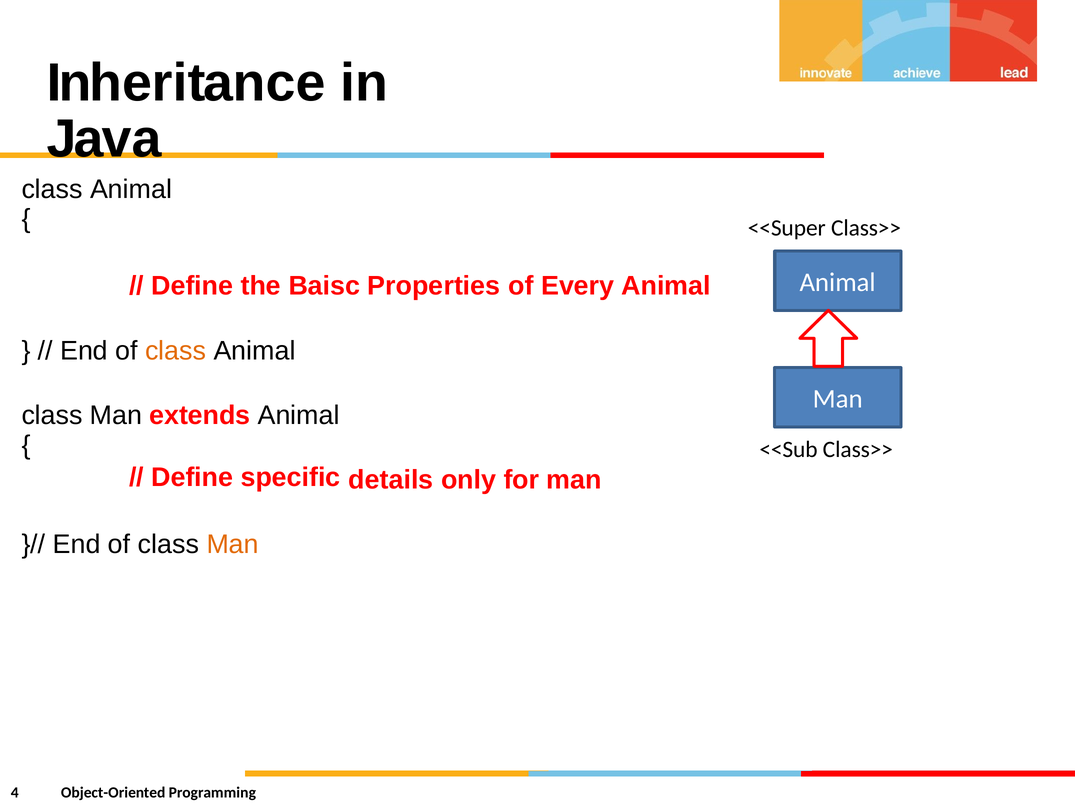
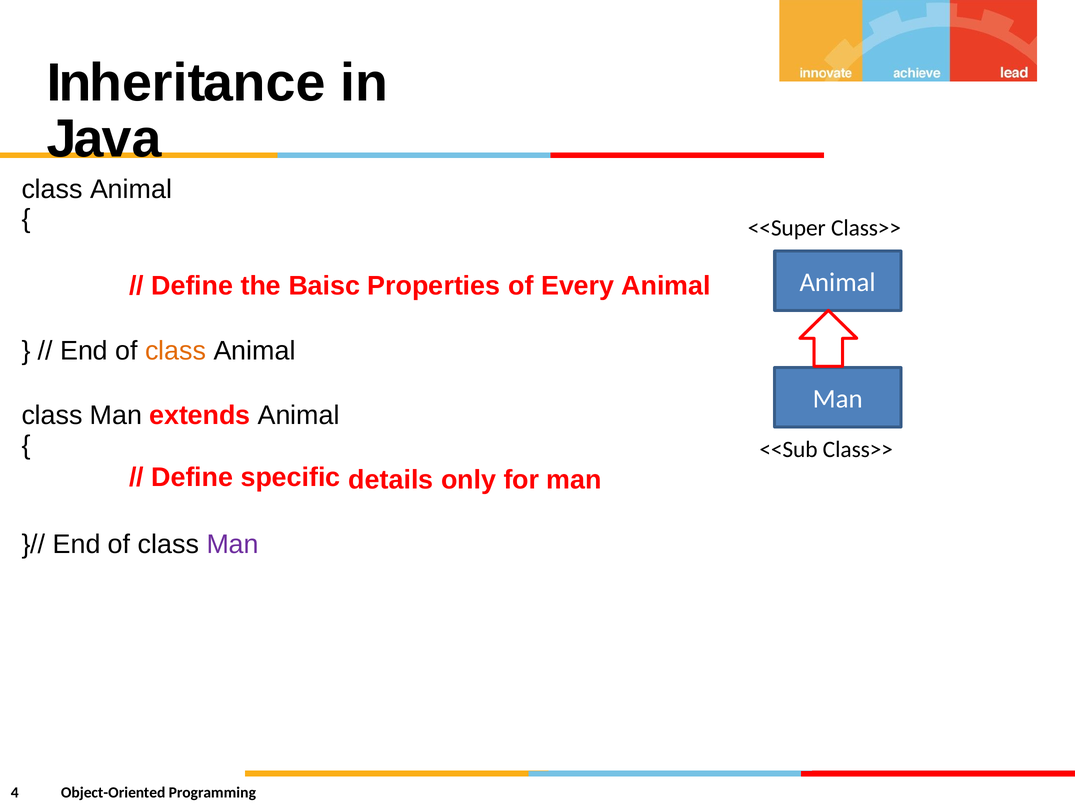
Man colour: orange -> purple (233, 544)
